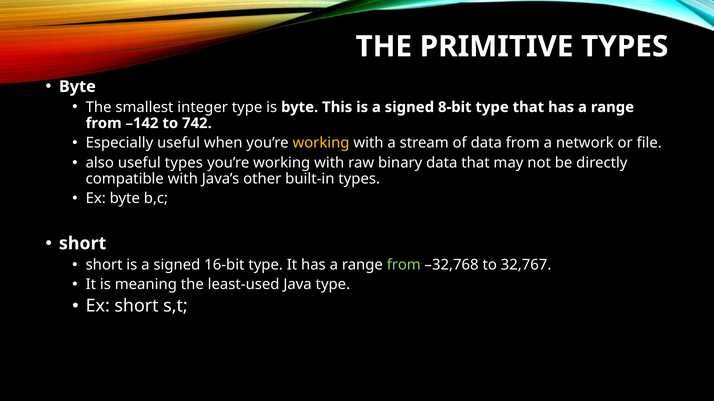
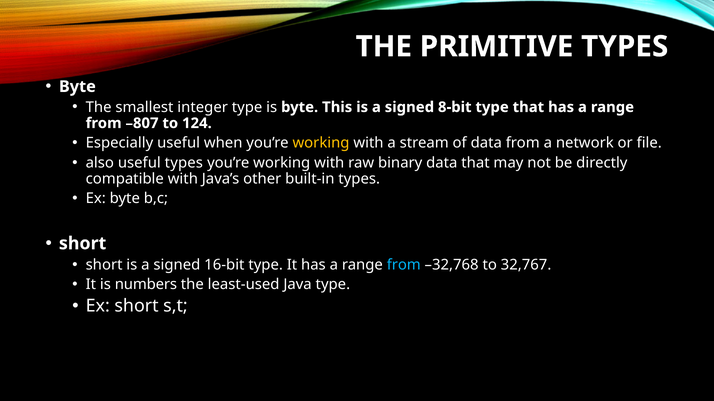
–142: –142 -> –807 (142, 123)
742: 742 -> 124 (197, 123)
from colour: light green -> light blue (404, 265)
meaning: meaning -> numbers (146, 285)
